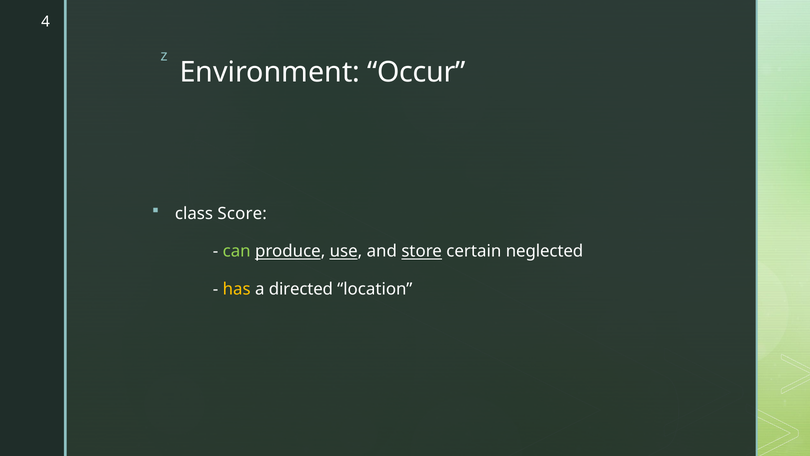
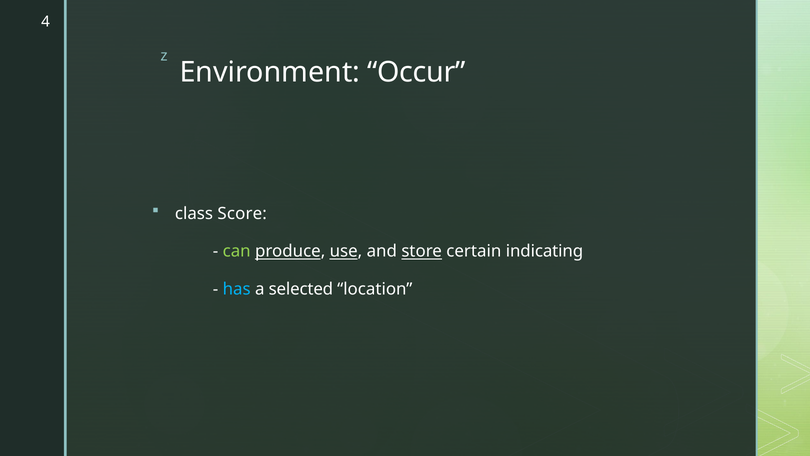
neglected: neglected -> indicating (544, 251)
has colour: yellow -> light blue (237, 289)
directed: directed -> selected (301, 289)
